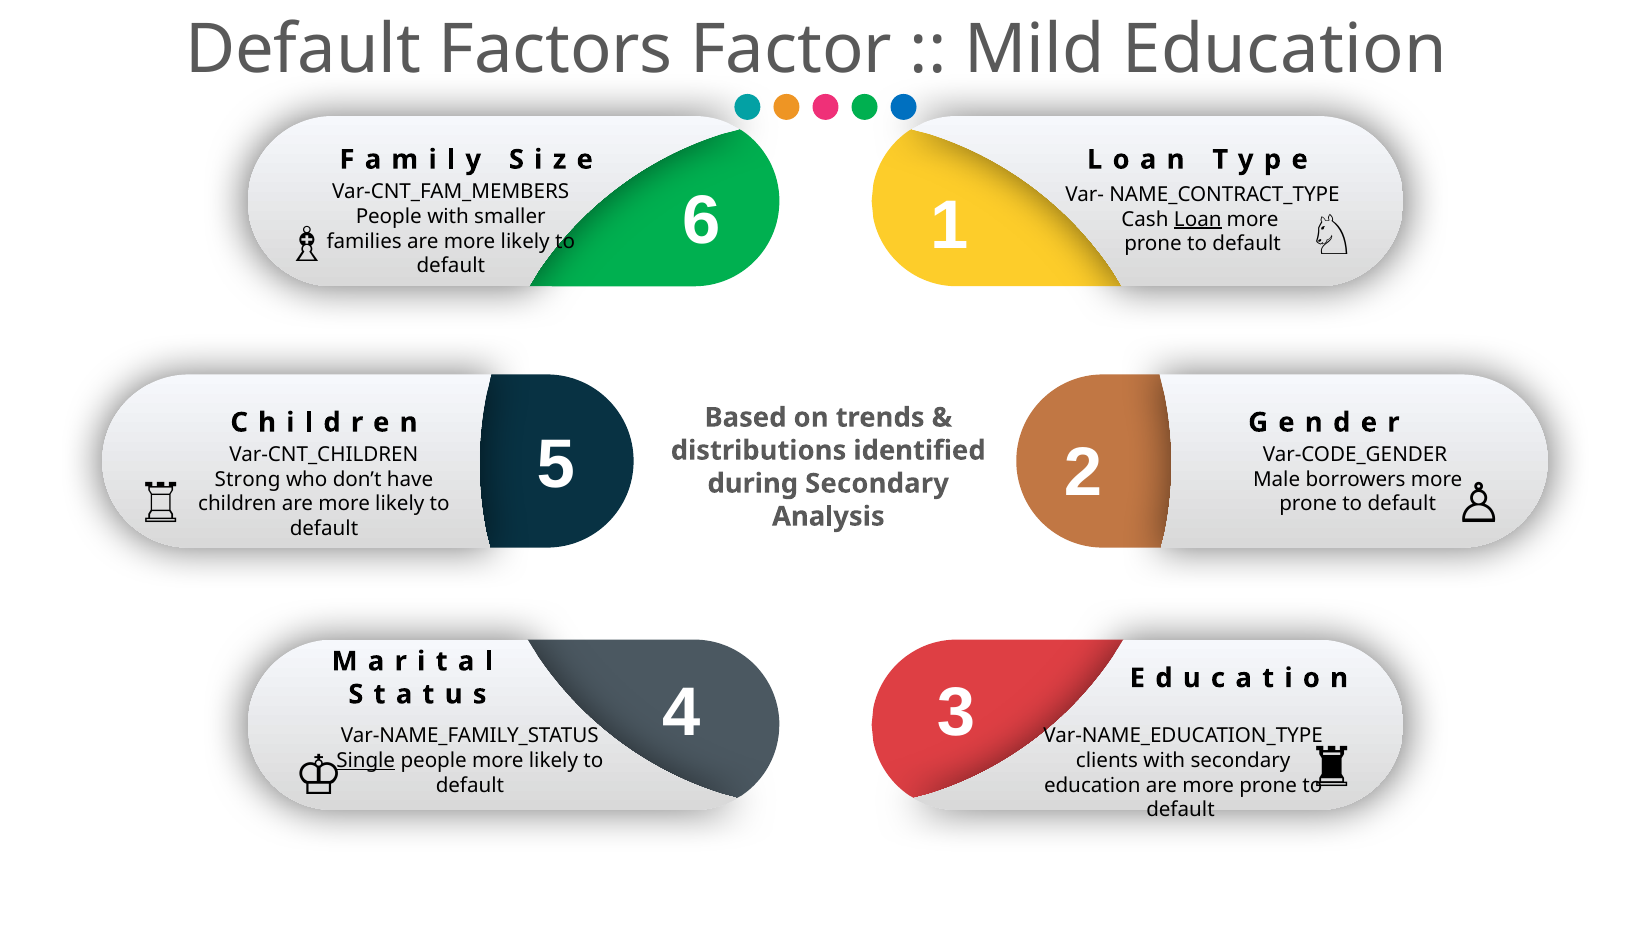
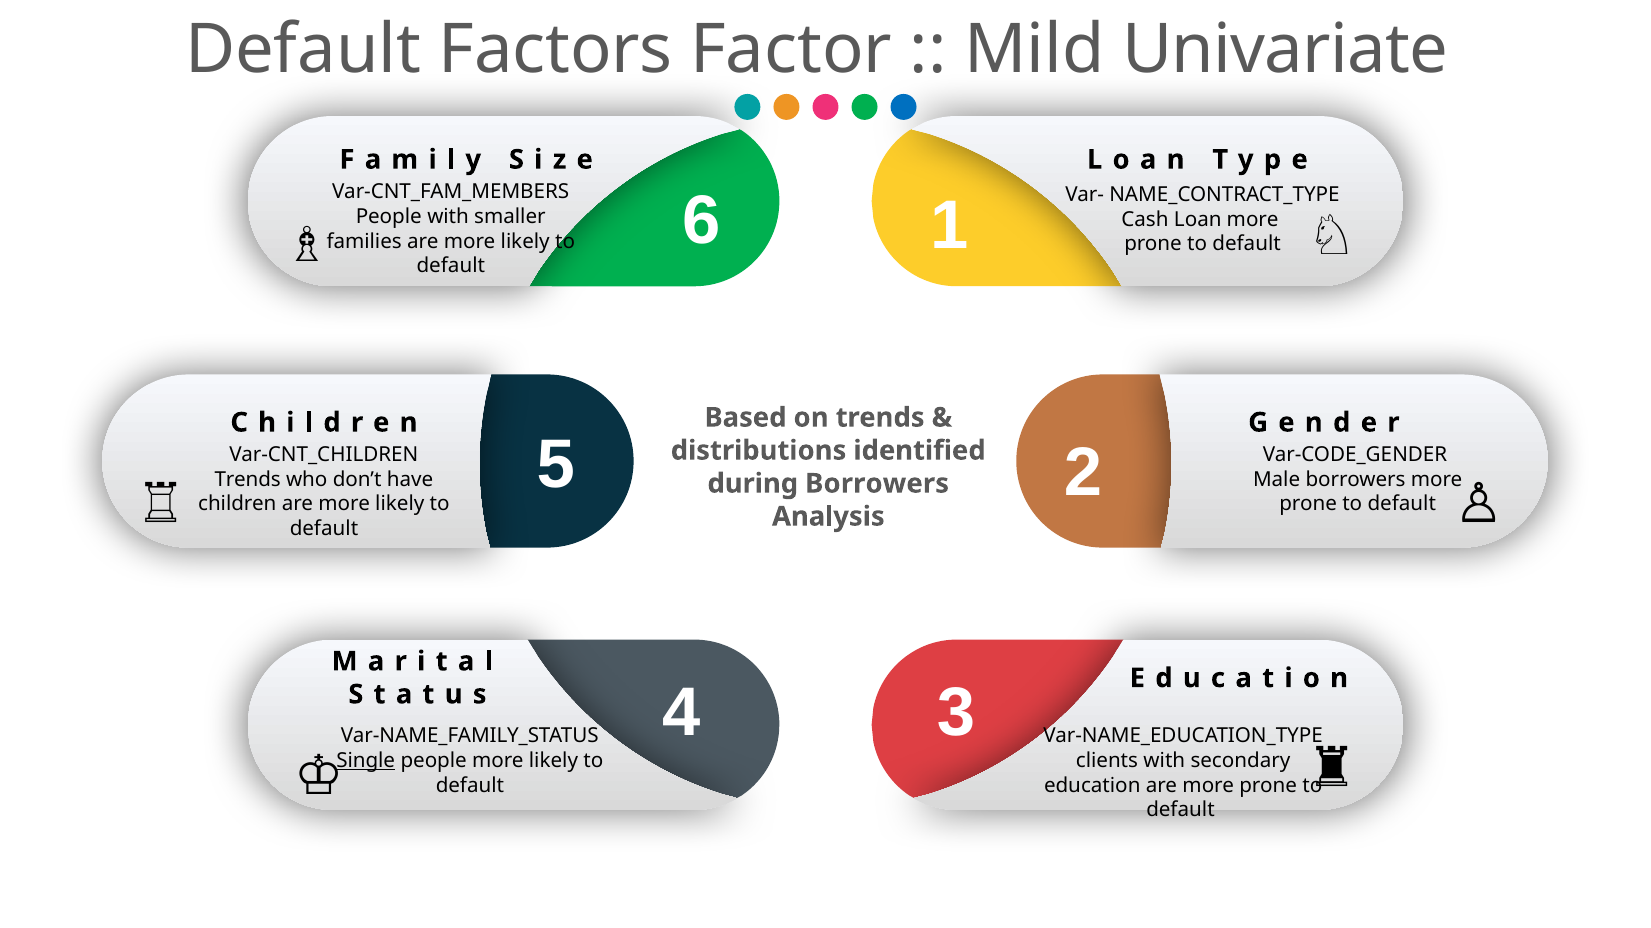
Mild Education: Education -> Univariate (1285, 50)
Loan underline: present -> none (1198, 219)
Strong: Strong -> Trends (248, 480)
during Secondary: Secondary -> Borrowers (877, 484)
